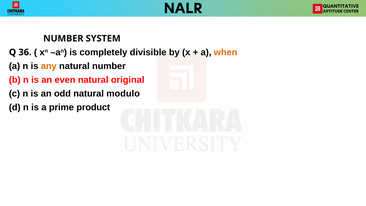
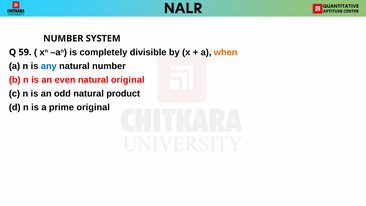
36: 36 -> 59 (24, 52)
any colour: orange -> blue (49, 66)
modulo: modulo -> product (123, 94)
prime product: product -> original (93, 107)
